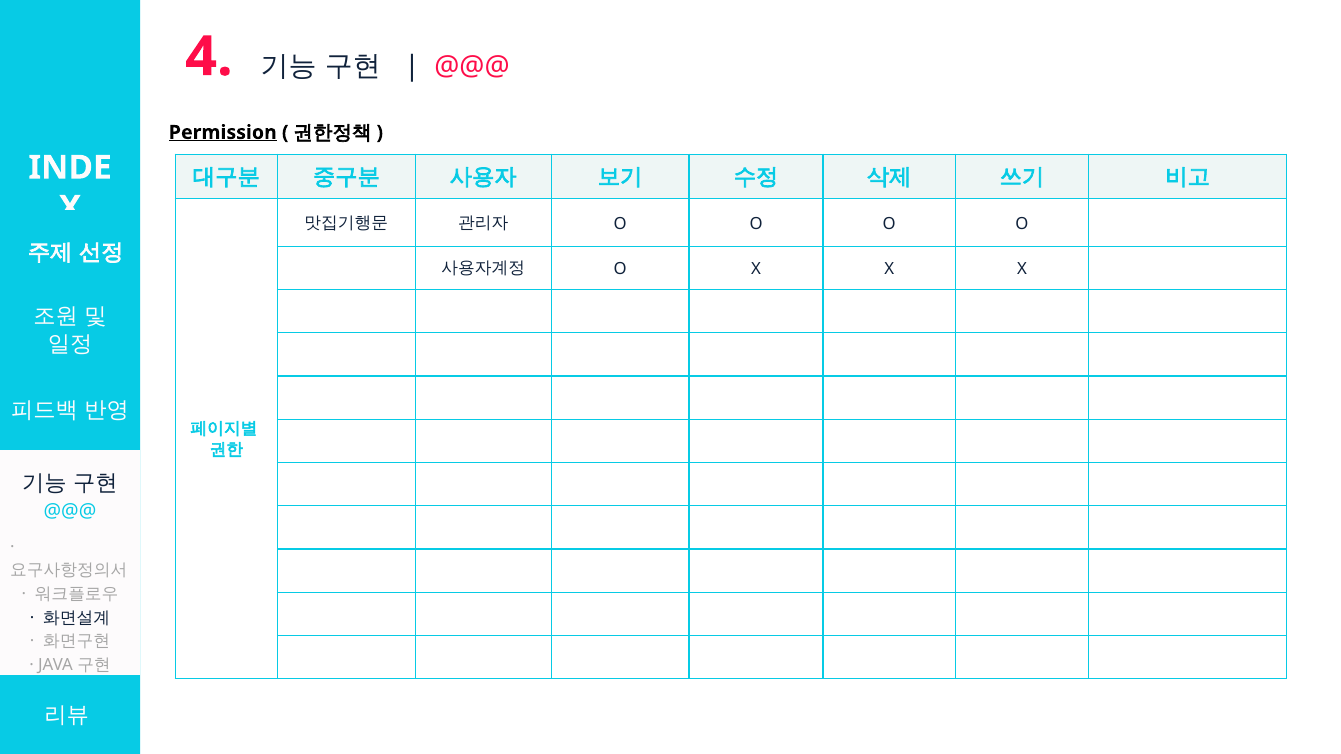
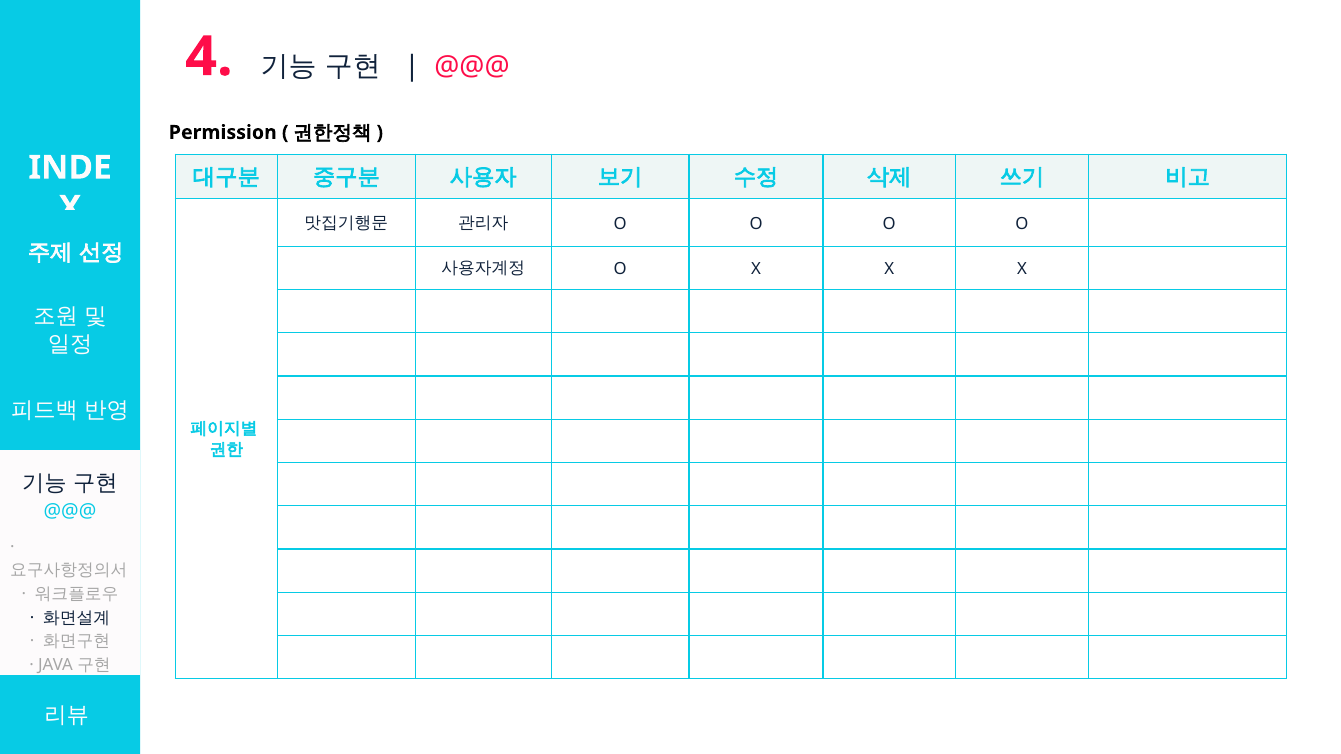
Permission underline: present -> none (223, 133)
